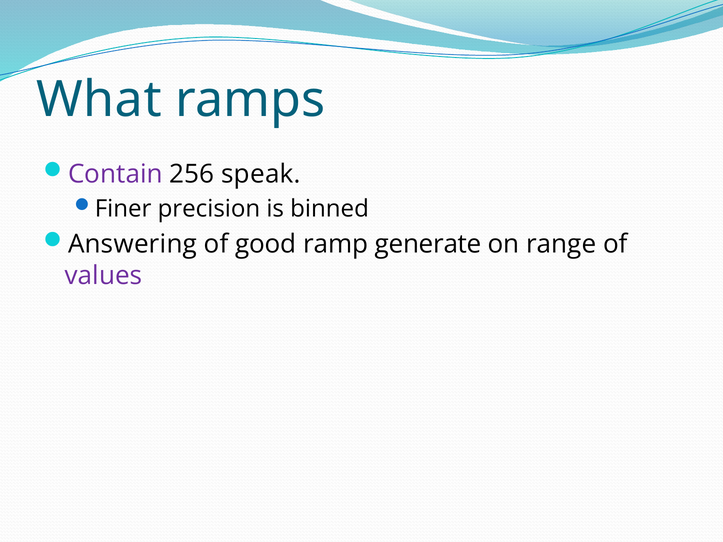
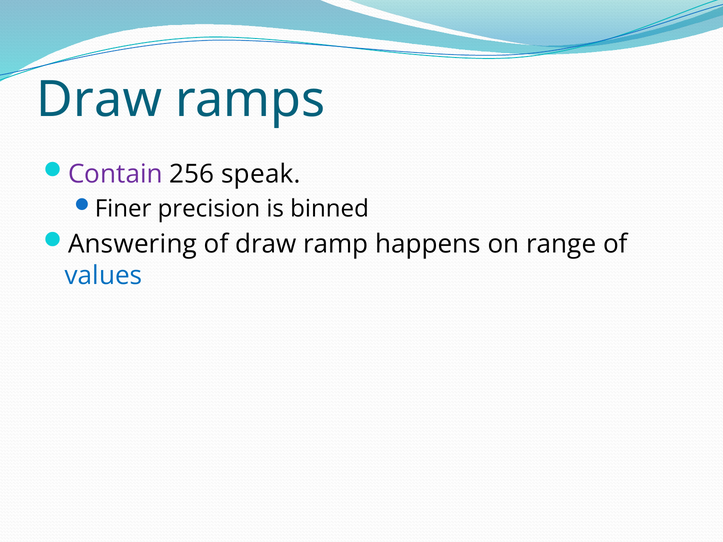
What: What -> Draw (99, 100)
of good: good -> draw (266, 244)
generate: generate -> happens (428, 244)
values colour: purple -> blue (104, 276)
